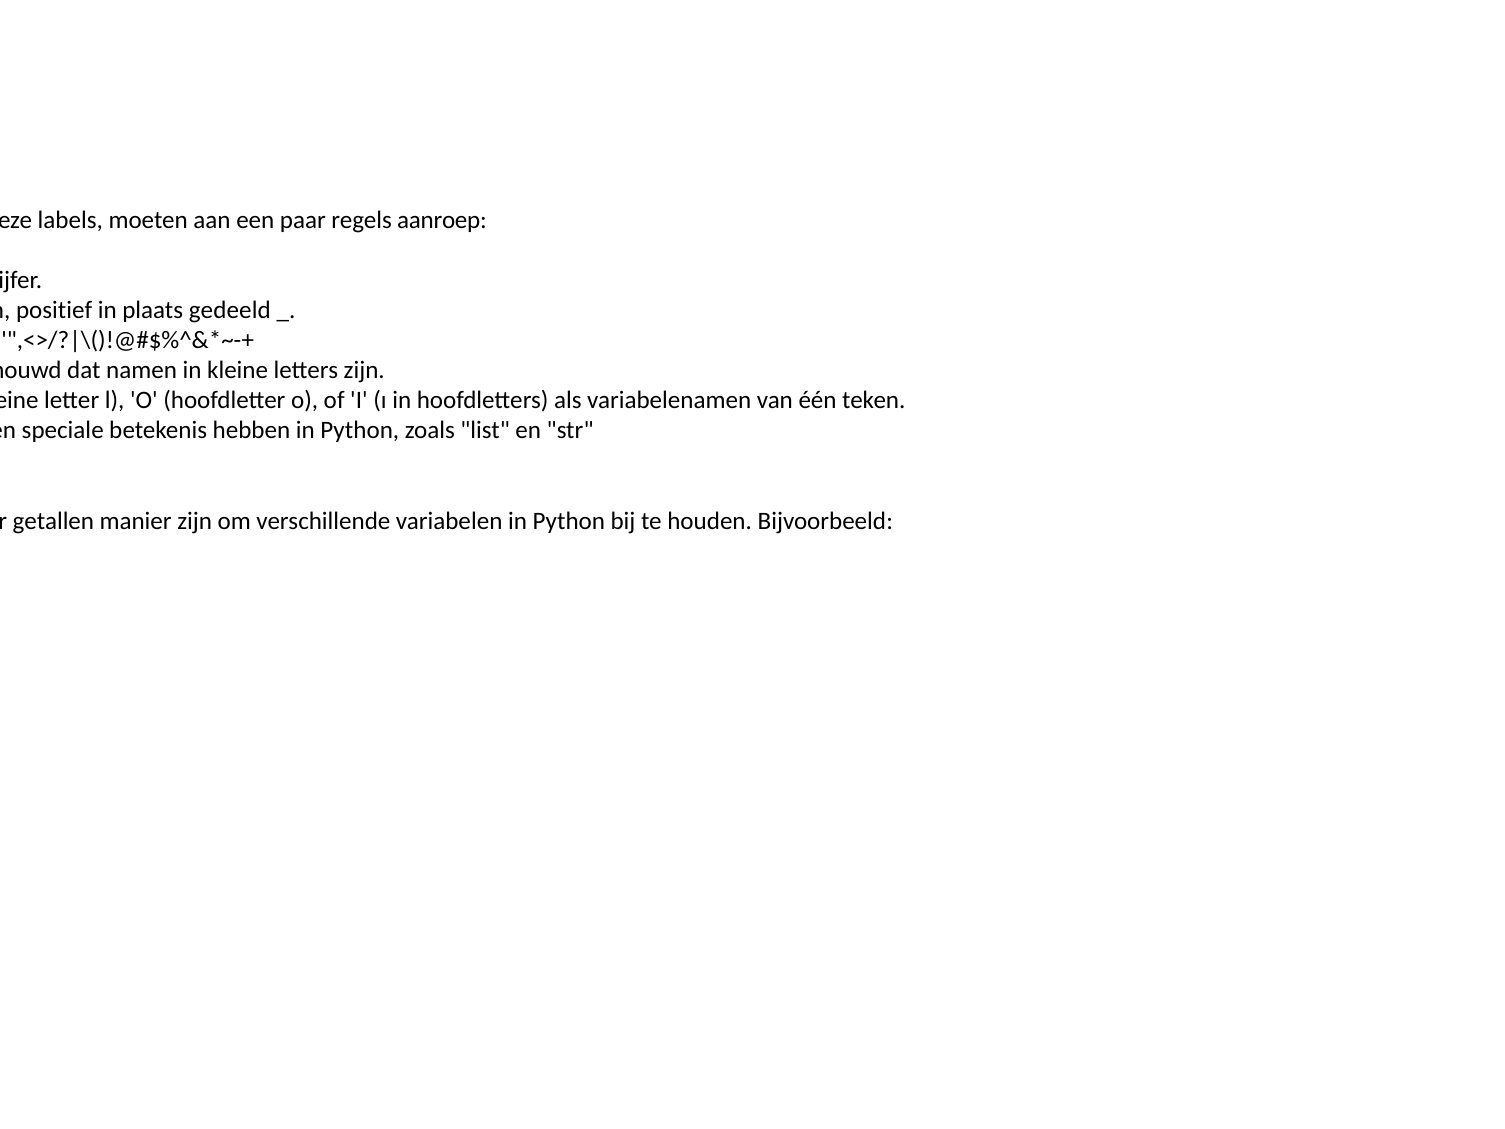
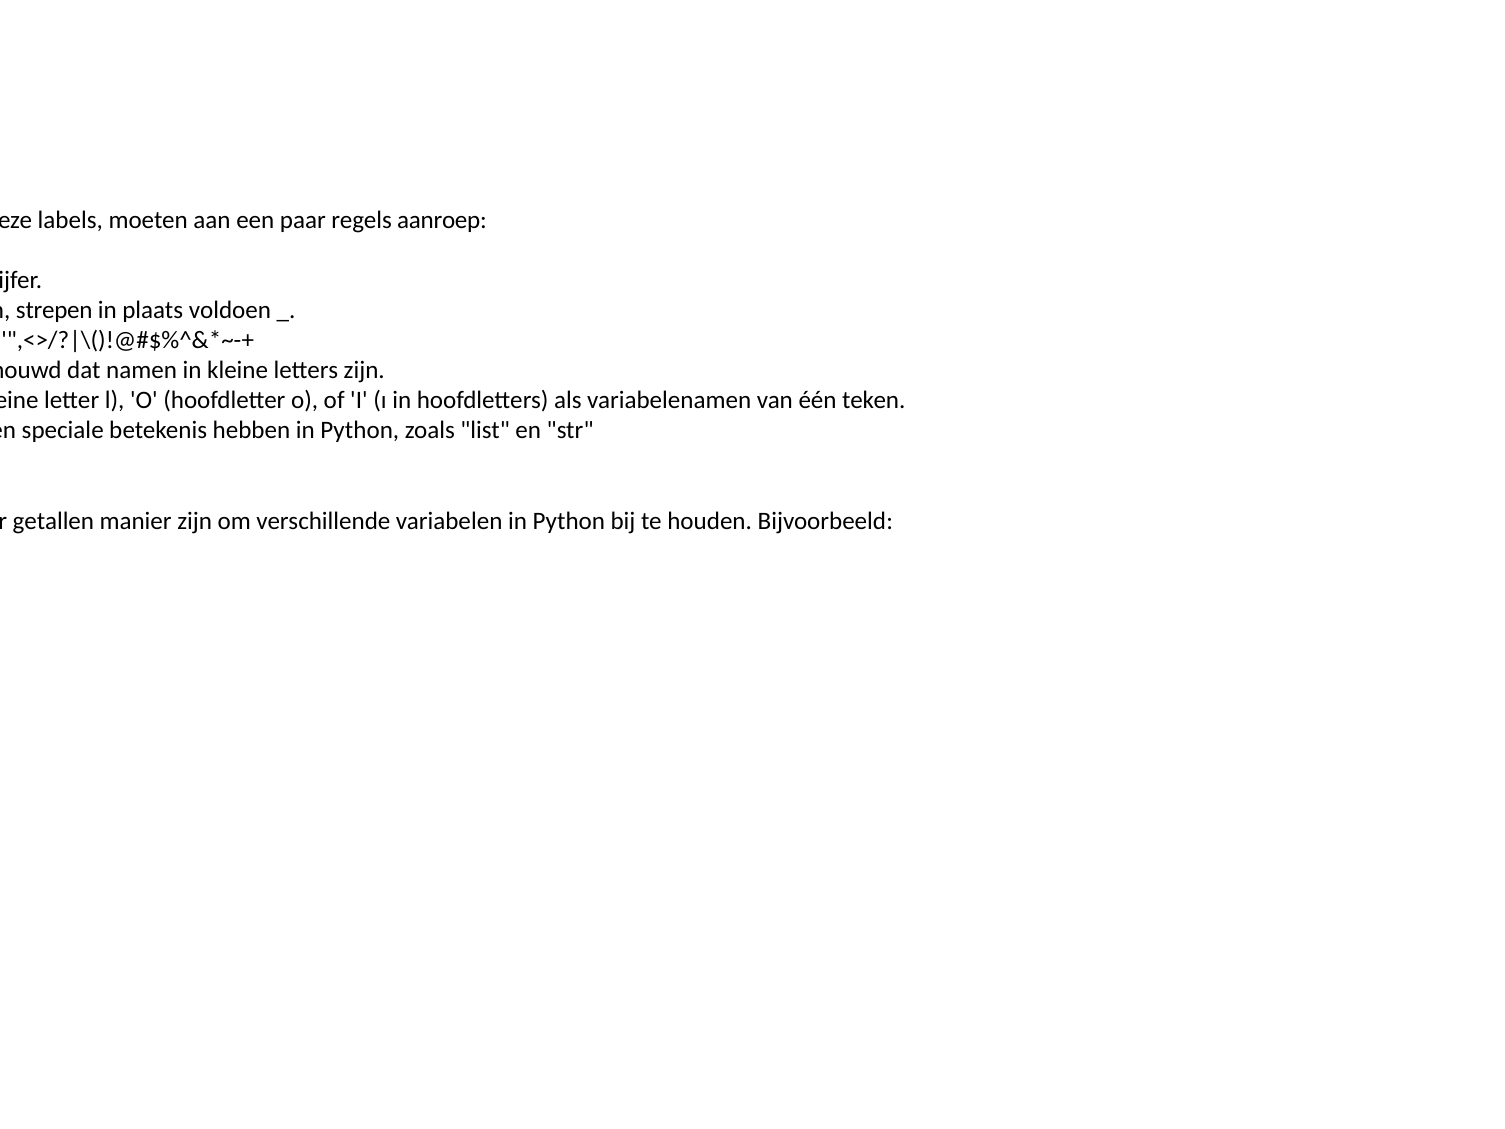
positief: positief -> strepen (54, 310)
gedeeld: gedeeld -> voldoen (230, 310)
